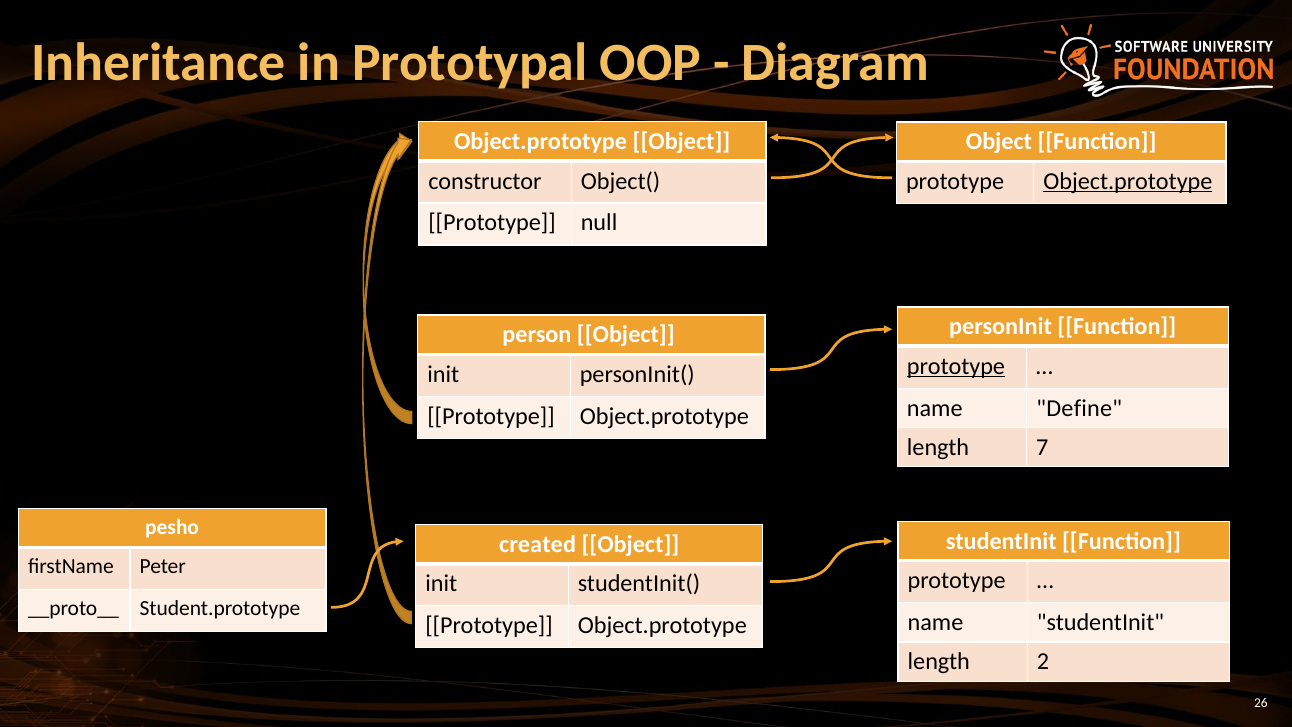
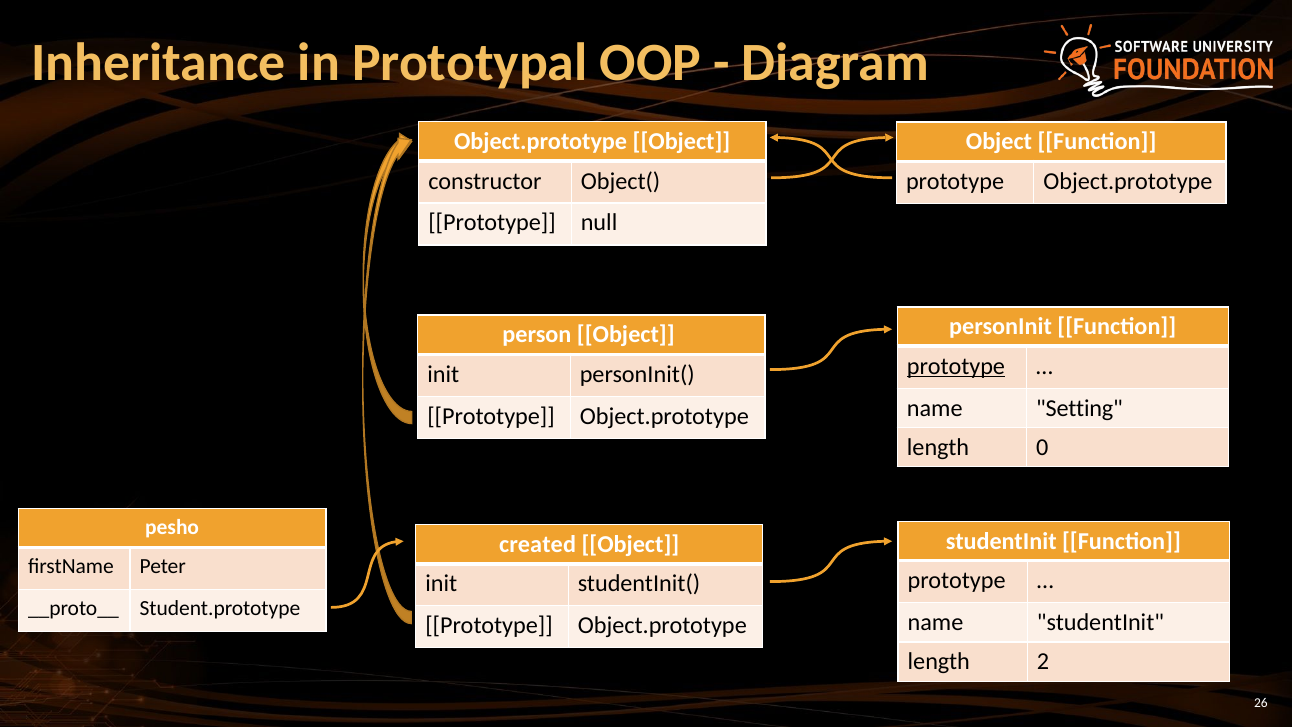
Object.prototype underline: present -> none (1128, 181)
Define: Define -> Setting (1079, 408)
7: 7 -> 0 (1042, 447)
